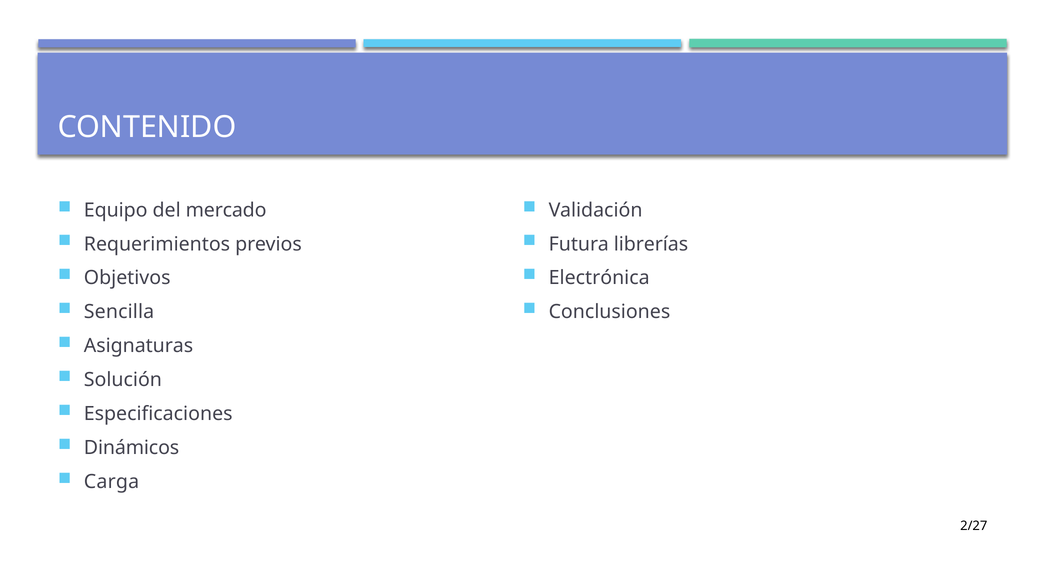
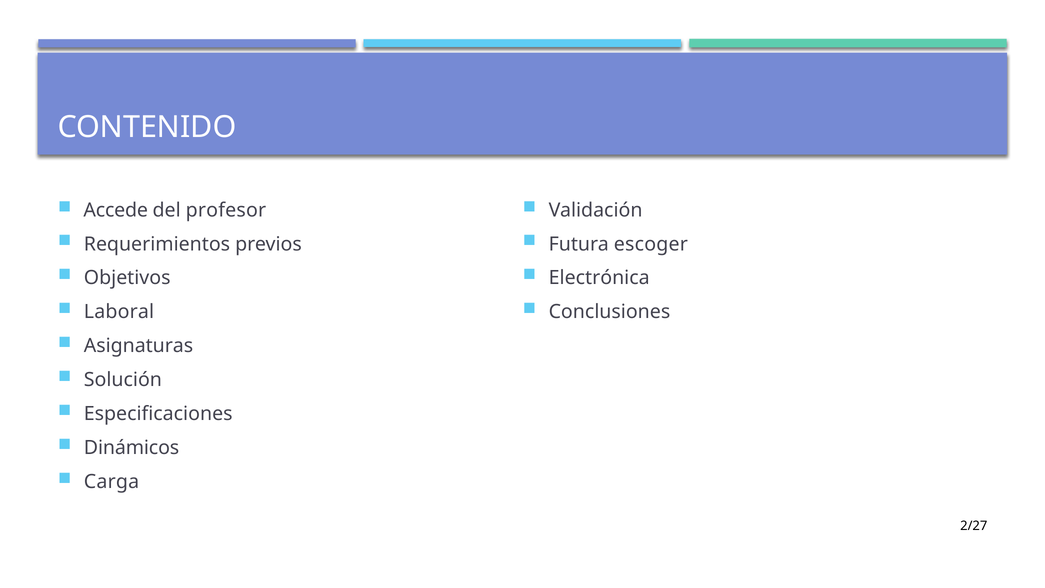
Equipo: Equipo -> Accede (116, 210)
mercado: mercado -> profesor (226, 210)
librerías: librerías -> escoger (651, 244)
Sencilla: Sencilla -> Laboral (119, 312)
